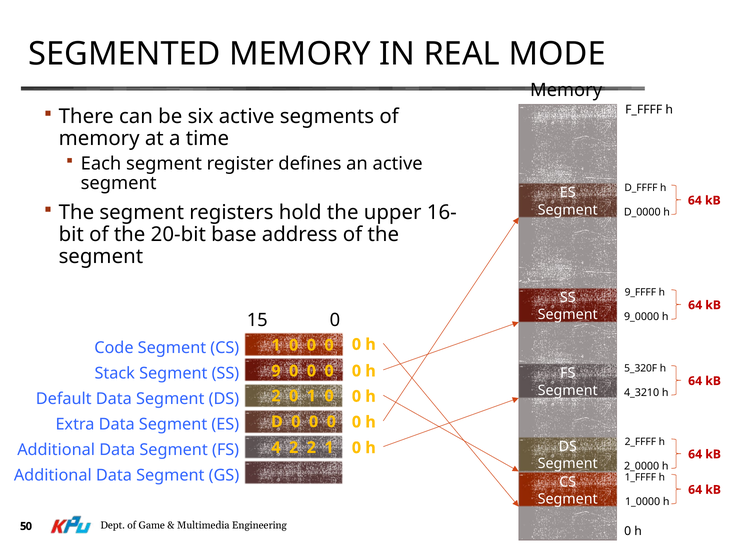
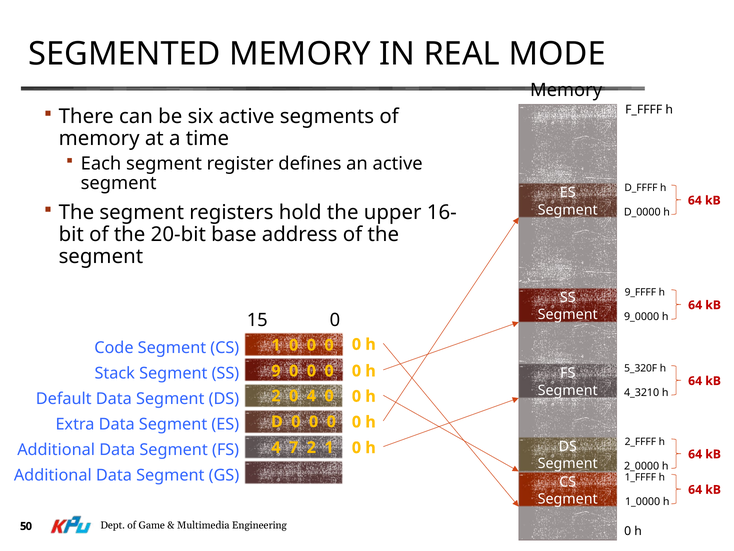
0 1: 1 -> 4 (311, 396)
4 2: 2 -> 7 (294, 447)
